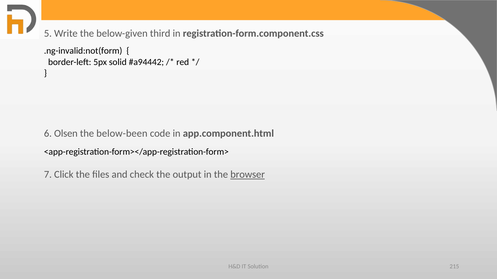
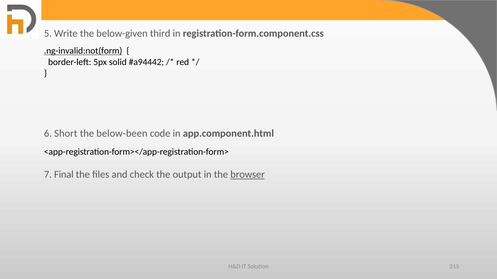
.ng-invalid:not(form underline: none -> present (83, 51)
Olsen: Olsen -> Short (66, 134)
Click: Click -> Final (64, 175)
